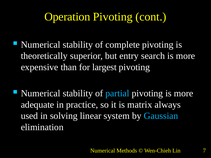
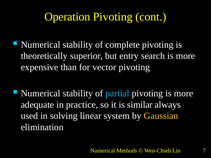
largest: largest -> vector (104, 67)
matrix: matrix -> similar (140, 105)
Gaussian colour: light blue -> yellow (161, 116)
